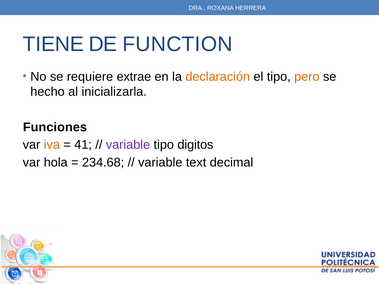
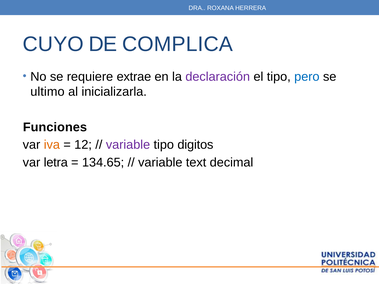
TIENE: TIENE -> CUYO (53, 44)
FUNCTION: FUNCTION -> COMPLICA (178, 44)
declaración colour: orange -> purple (218, 77)
pero colour: orange -> blue (307, 77)
hecho: hecho -> ultimo (47, 92)
41: 41 -> 12 (83, 145)
hola: hola -> letra (56, 163)
234.68: 234.68 -> 134.65 (103, 163)
